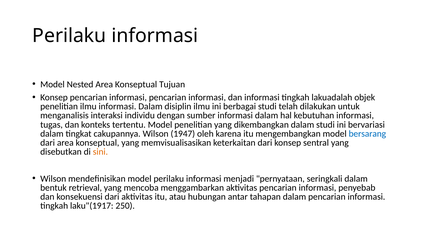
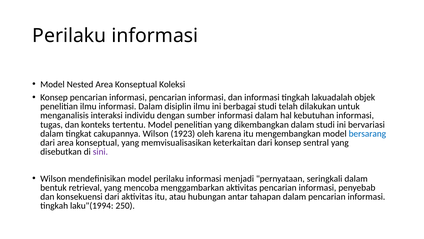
Tujuan: Tujuan -> Koleksi (172, 84)
1947: 1947 -> 1923 (183, 133)
sini colour: orange -> purple (100, 151)
laku"(1917: laku"(1917 -> laku"(1994 (92, 205)
